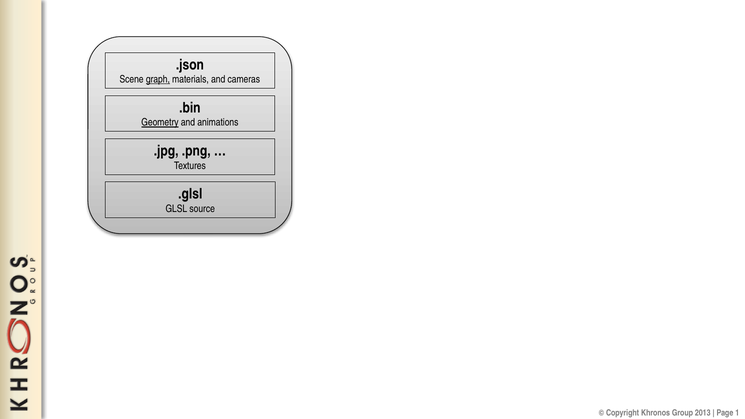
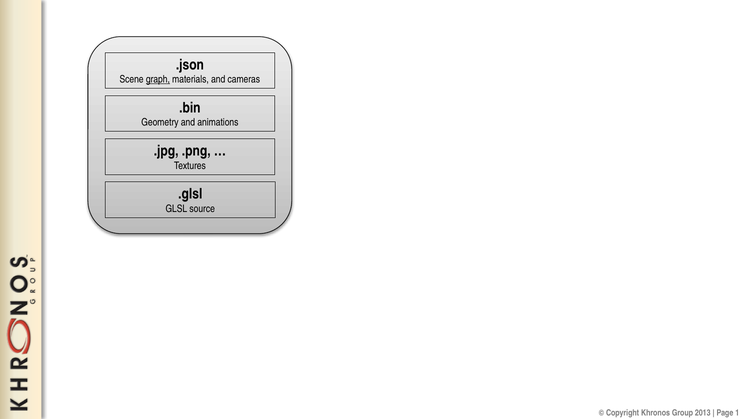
Geometry underline: present -> none (160, 123)
